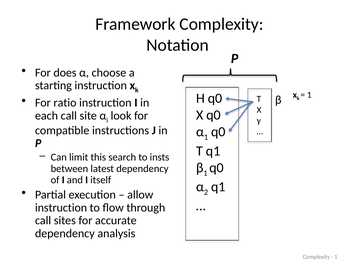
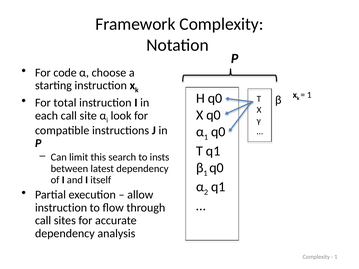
does: does -> code (65, 73)
ratio: ratio -> total (65, 103)
